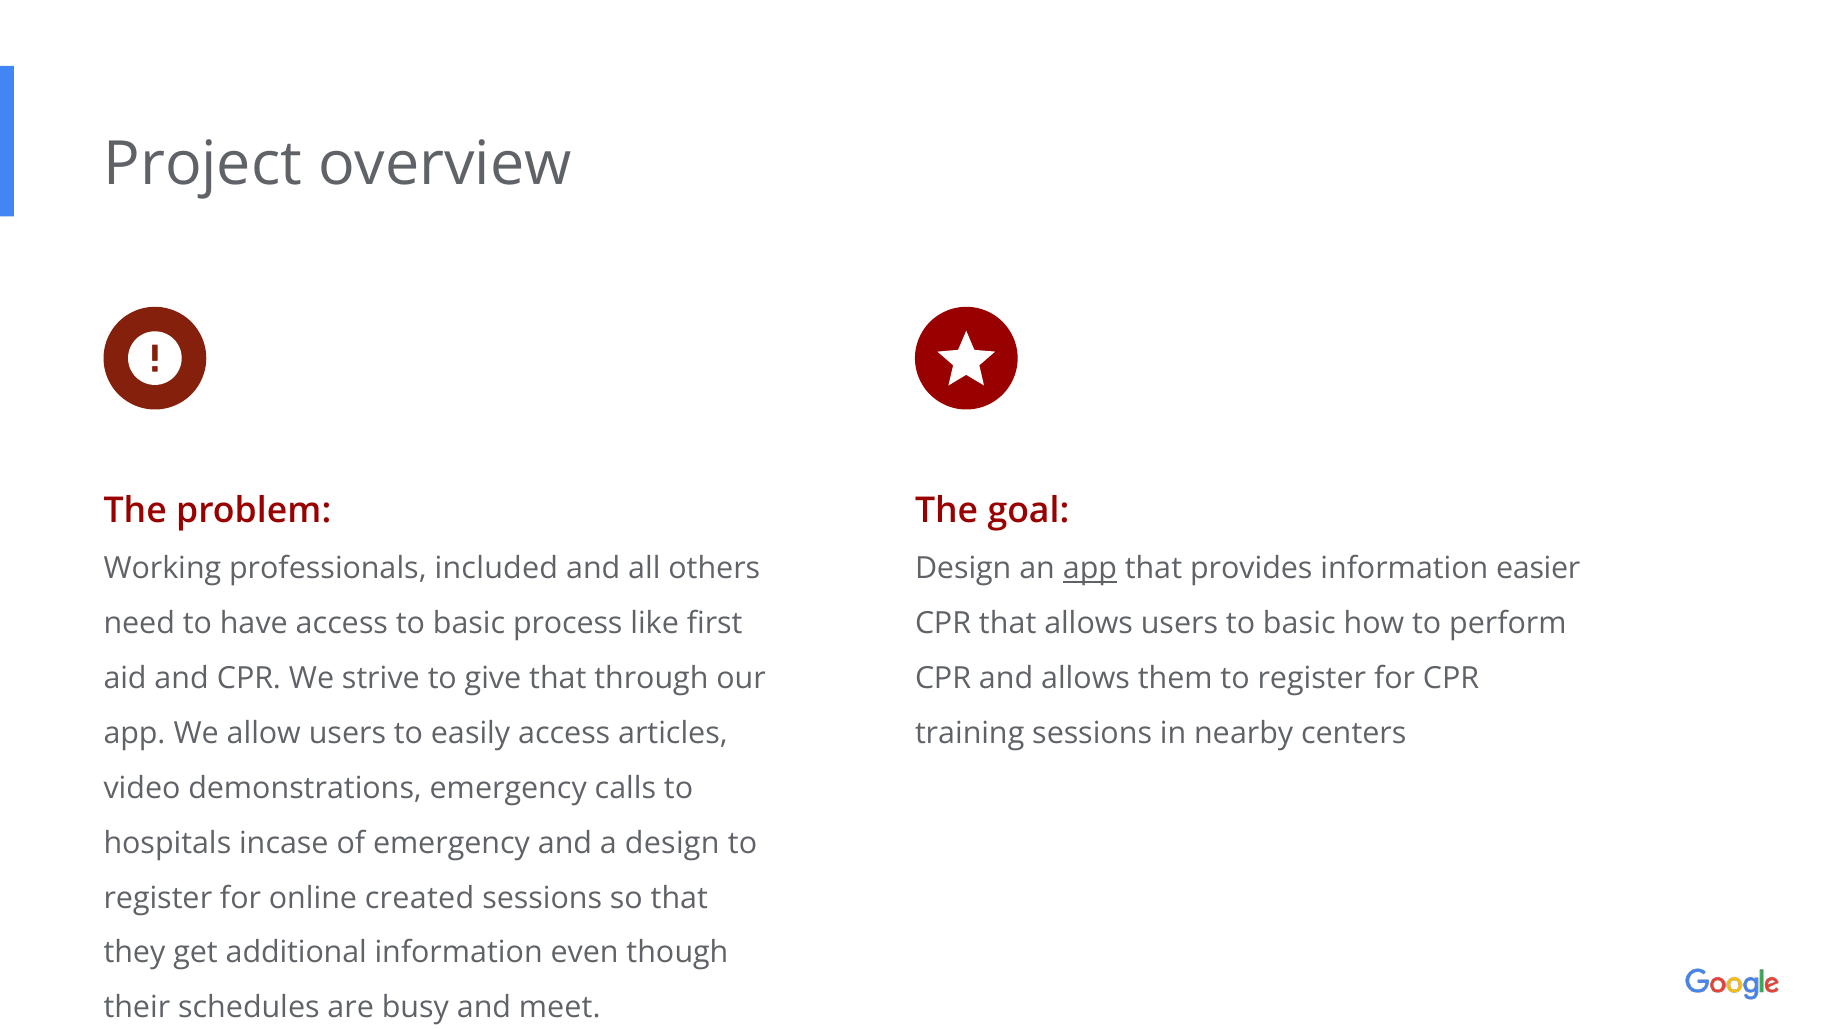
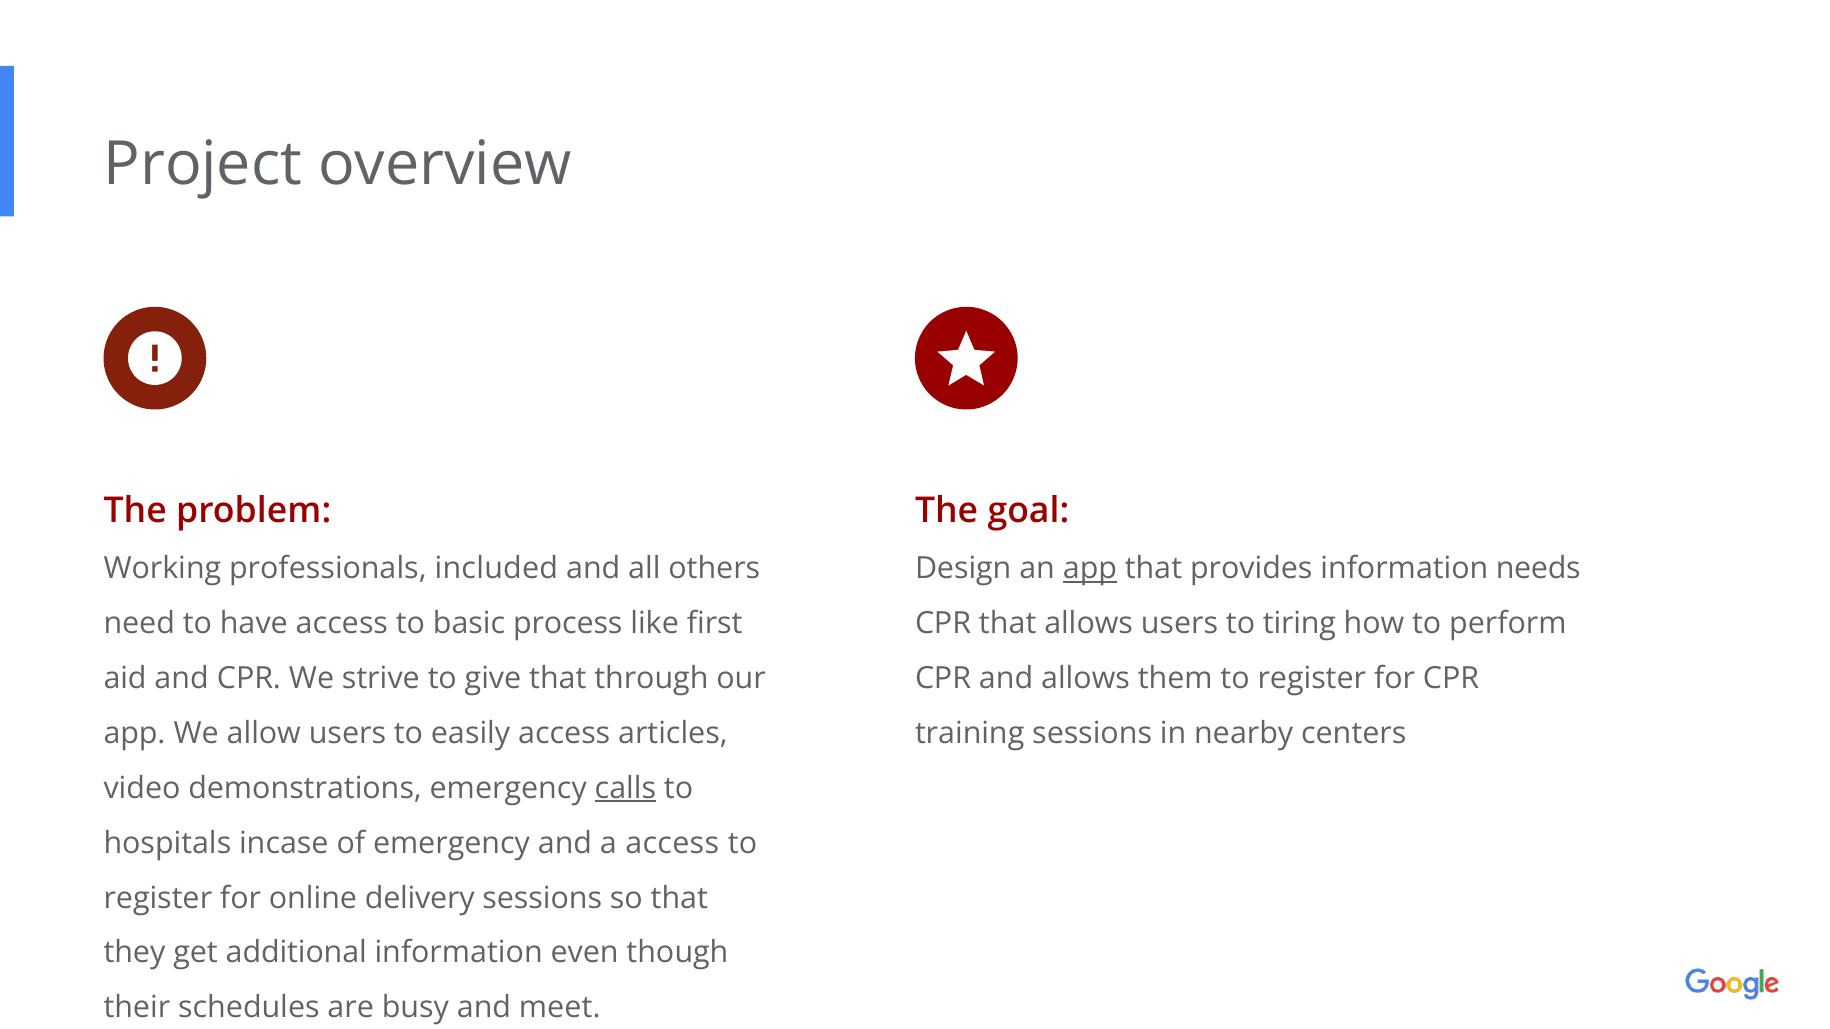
easier: easier -> needs (1538, 569)
users to basic: basic -> tiring (1299, 624)
calls underline: none -> present (625, 789)
a design: design -> access (672, 843)
created: created -> delivery (420, 898)
